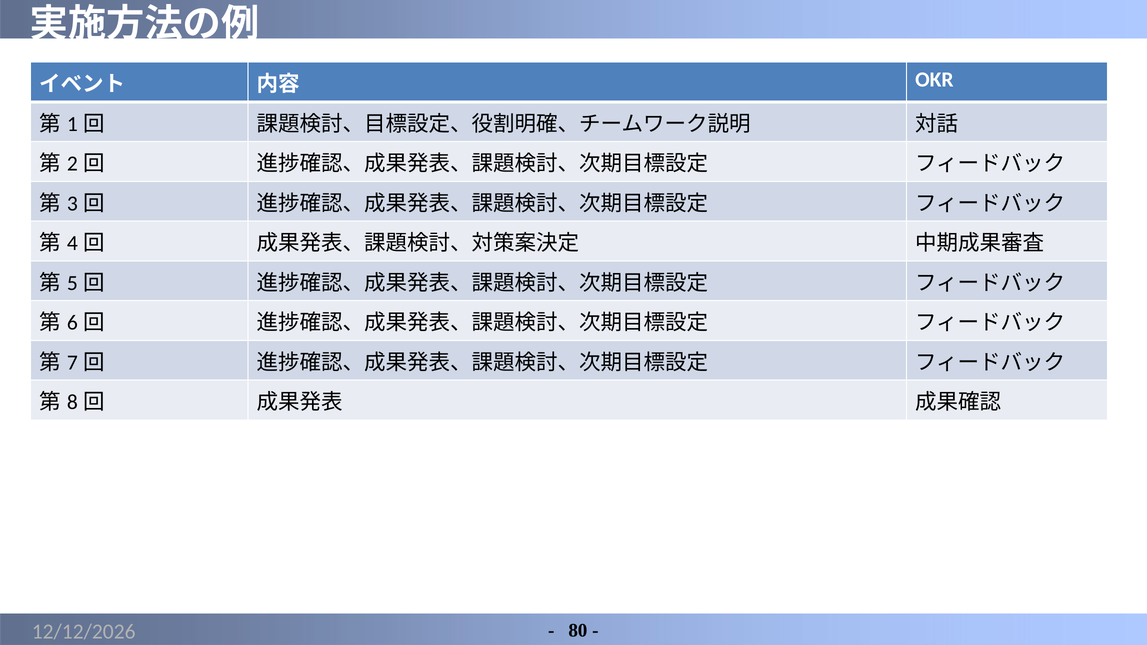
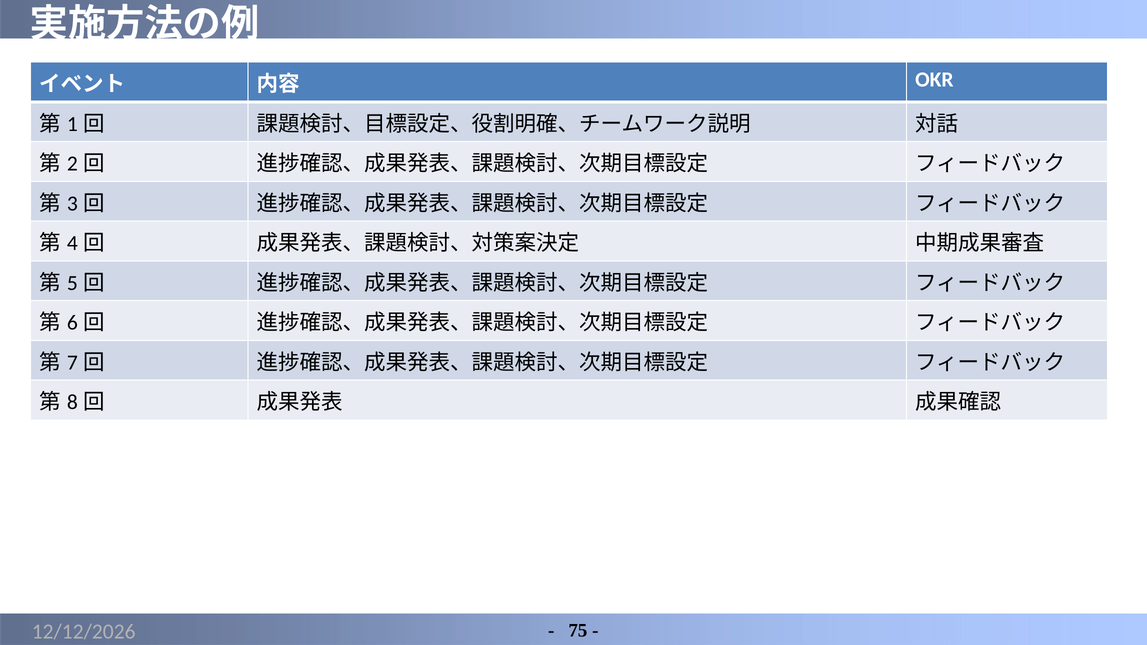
80: 80 -> 75 (578, 631)
